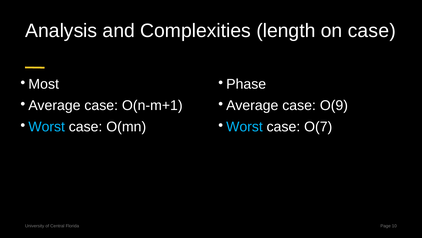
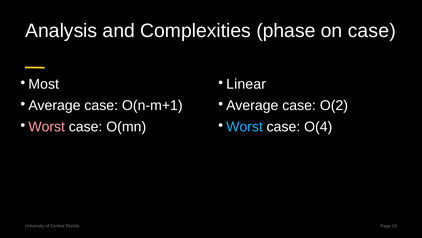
length: length -> phase (286, 31)
Phase: Phase -> Linear (246, 84)
O(9: O(9 -> O(2 (334, 105)
Worst colour: light blue -> pink (47, 127)
O(7: O(7 -> O(4 (318, 127)
